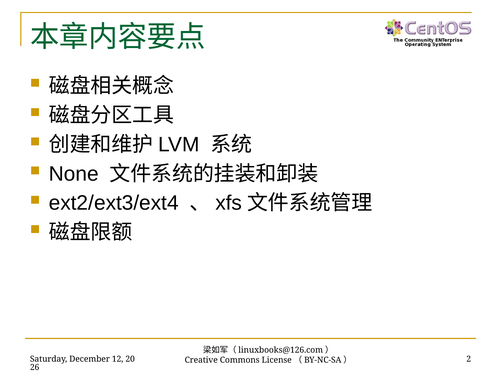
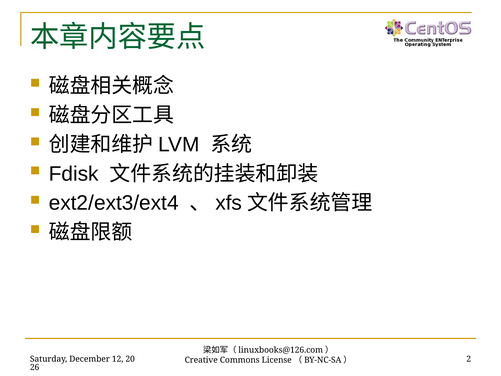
None: None -> Fdisk (74, 174)
